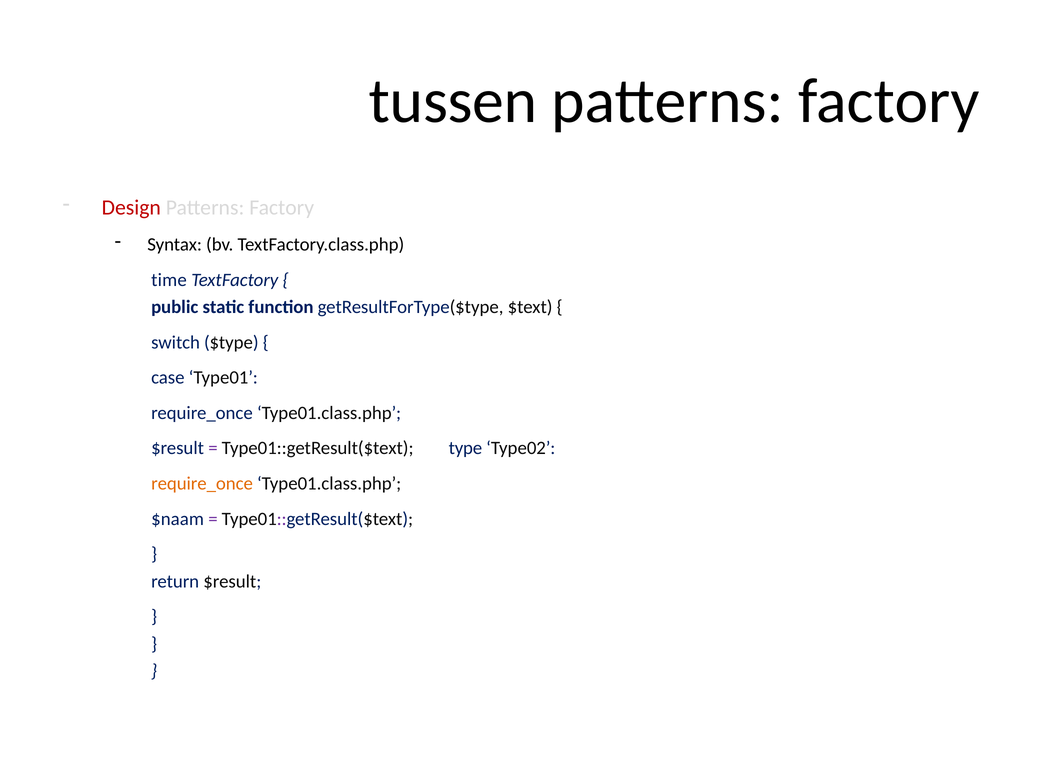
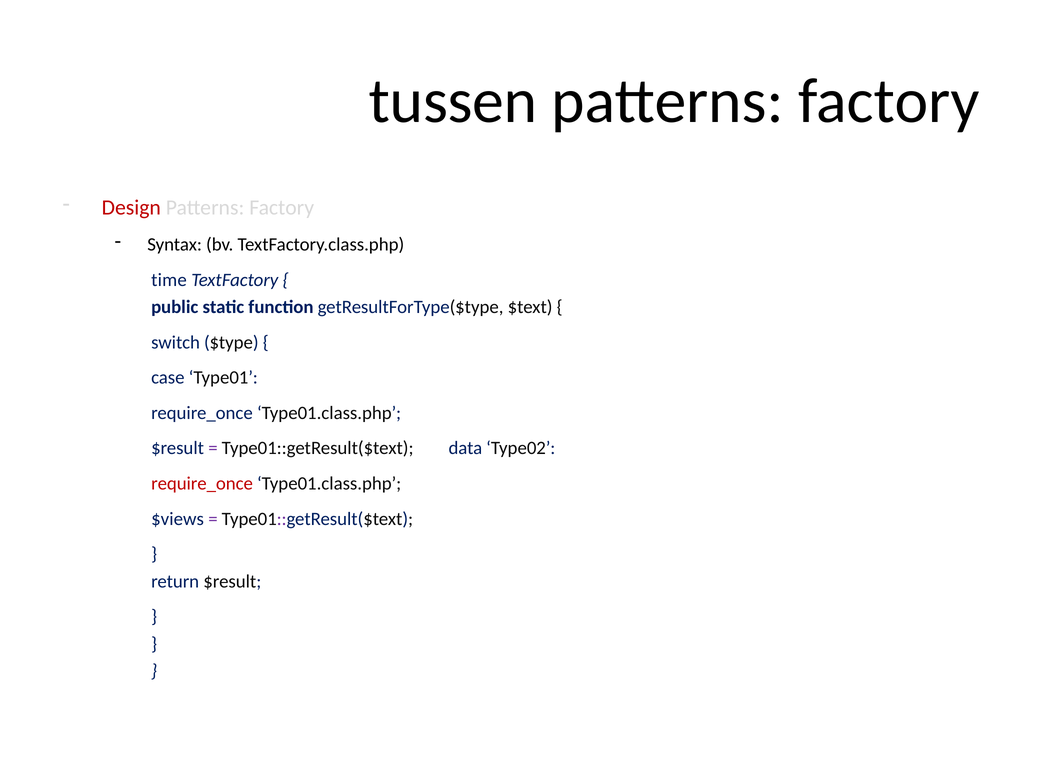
type: type -> data (465, 448)
require_once colour: orange -> red (202, 483)
$naam: $naam -> $views (178, 518)
